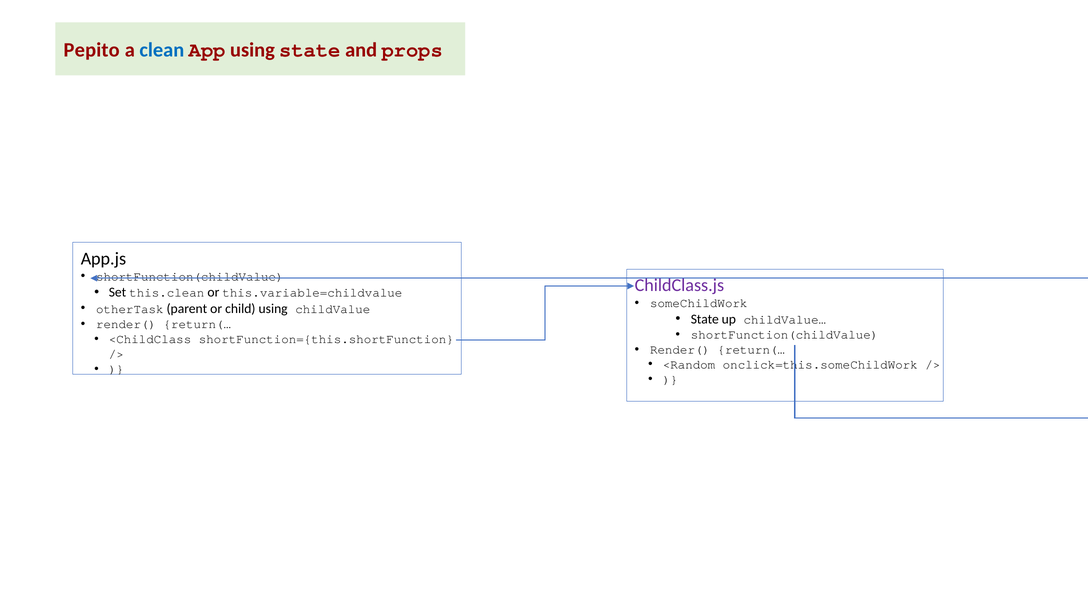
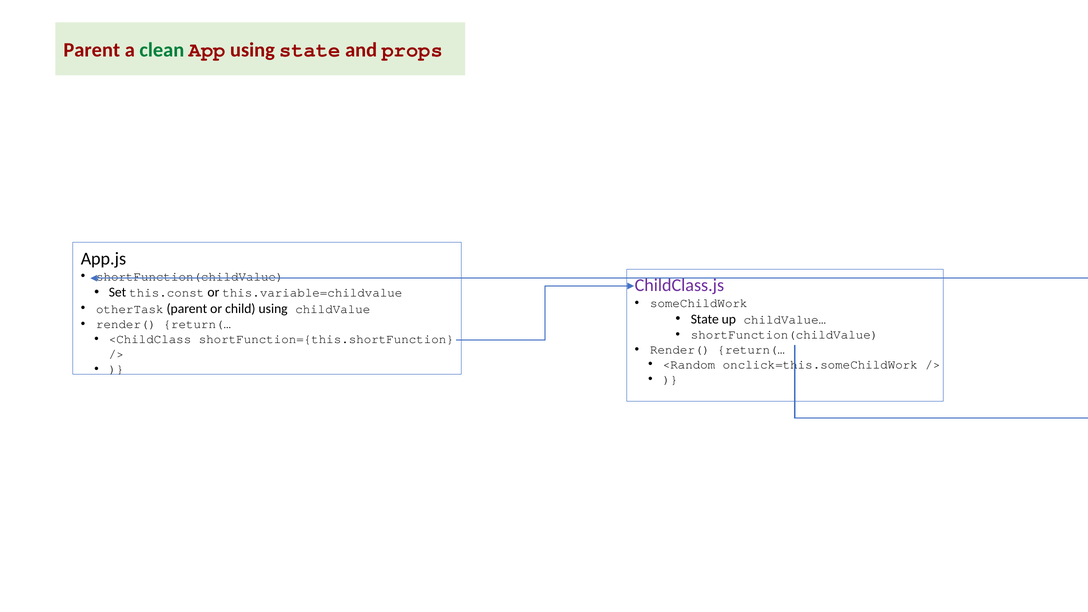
Pepito: Pepito -> Parent (92, 50)
clean colour: blue -> green (162, 50)
this.clean: this.clean -> this.const (167, 293)
